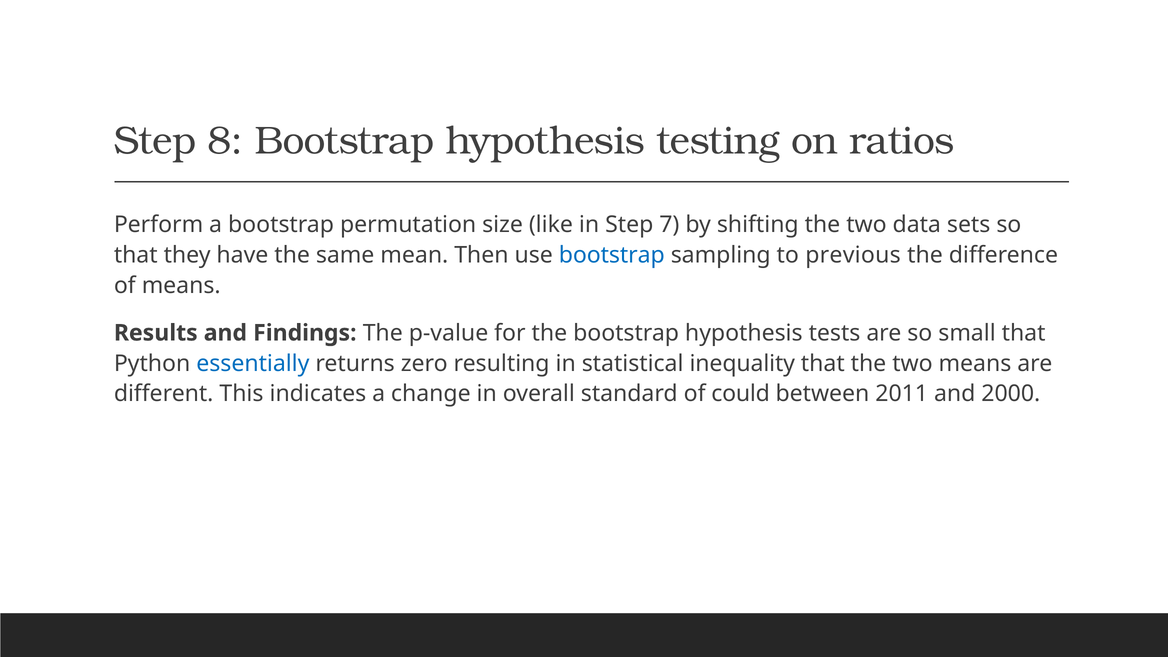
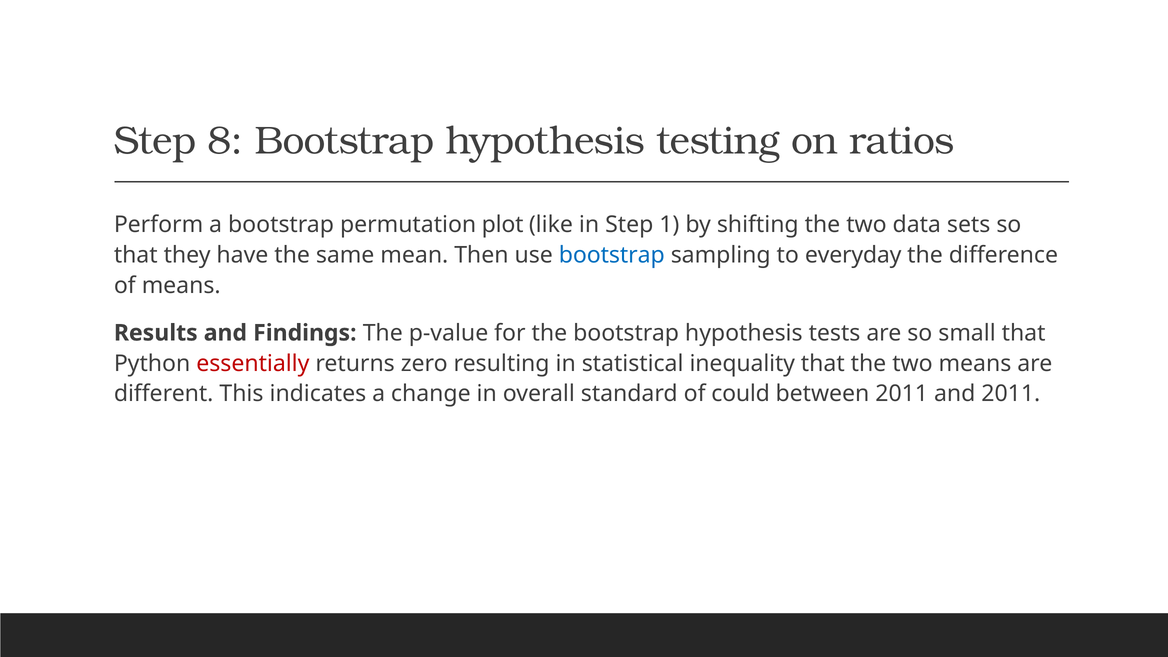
size: size -> plot (503, 225)
7: 7 -> 1 (669, 225)
previous: previous -> everyday (853, 255)
essentially colour: blue -> red (253, 363)
and 2000: 2000 -> 2011 (1011, 394)
